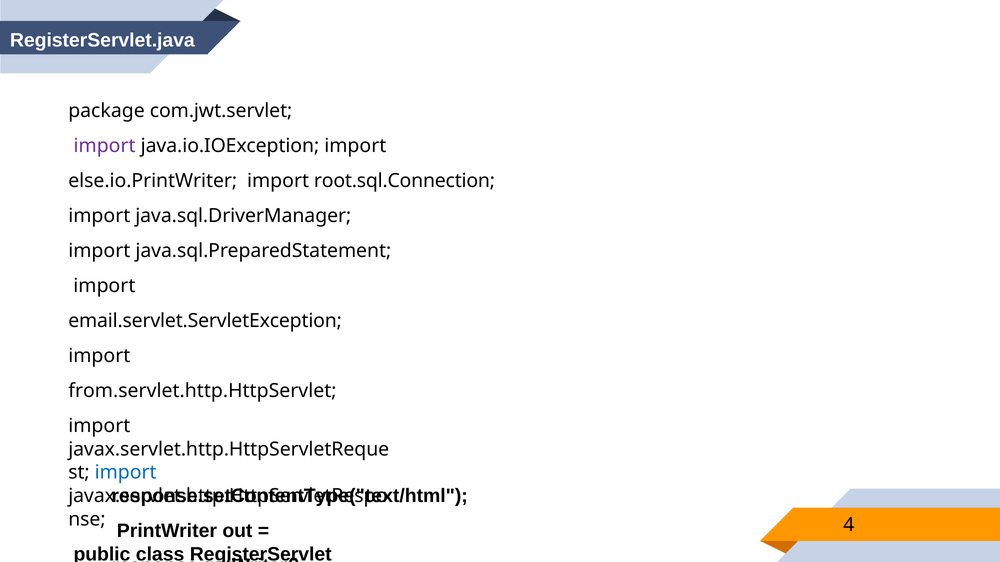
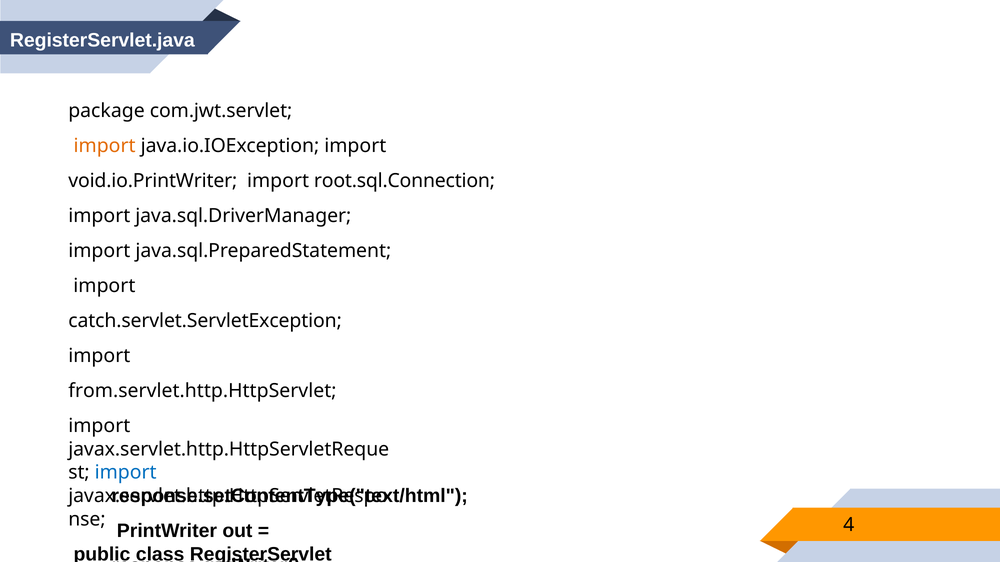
import colour: purple -> orange (105, 146)
else.io.PrintWriter: else.io.PrintWriter -> void.io.PrintWriter (153, 181)
email.servlet.ServletException: email.servlet.ServletException -> catch.servlet.ServletException (205, 321)
